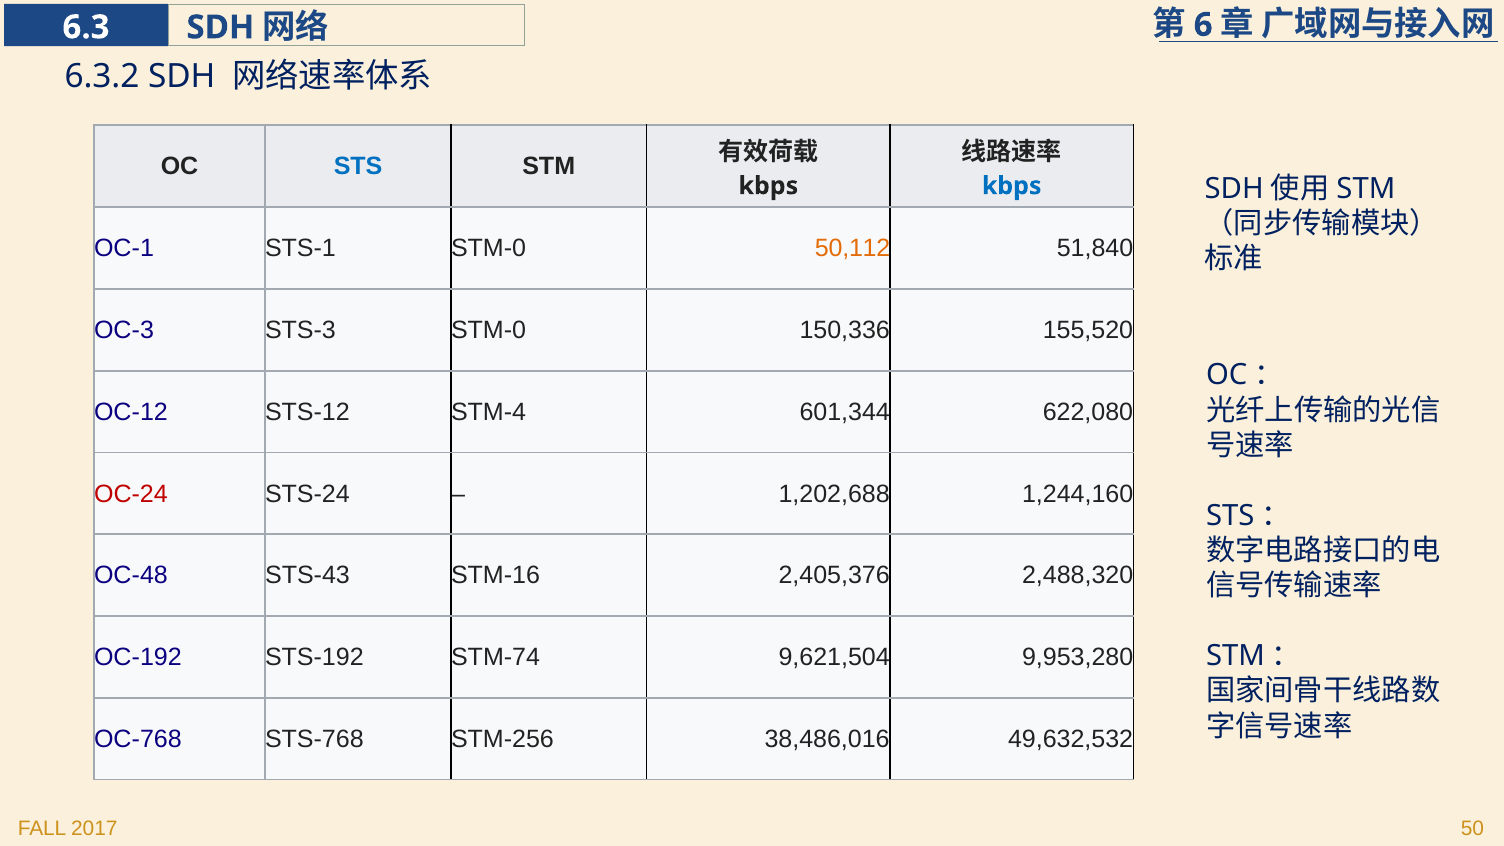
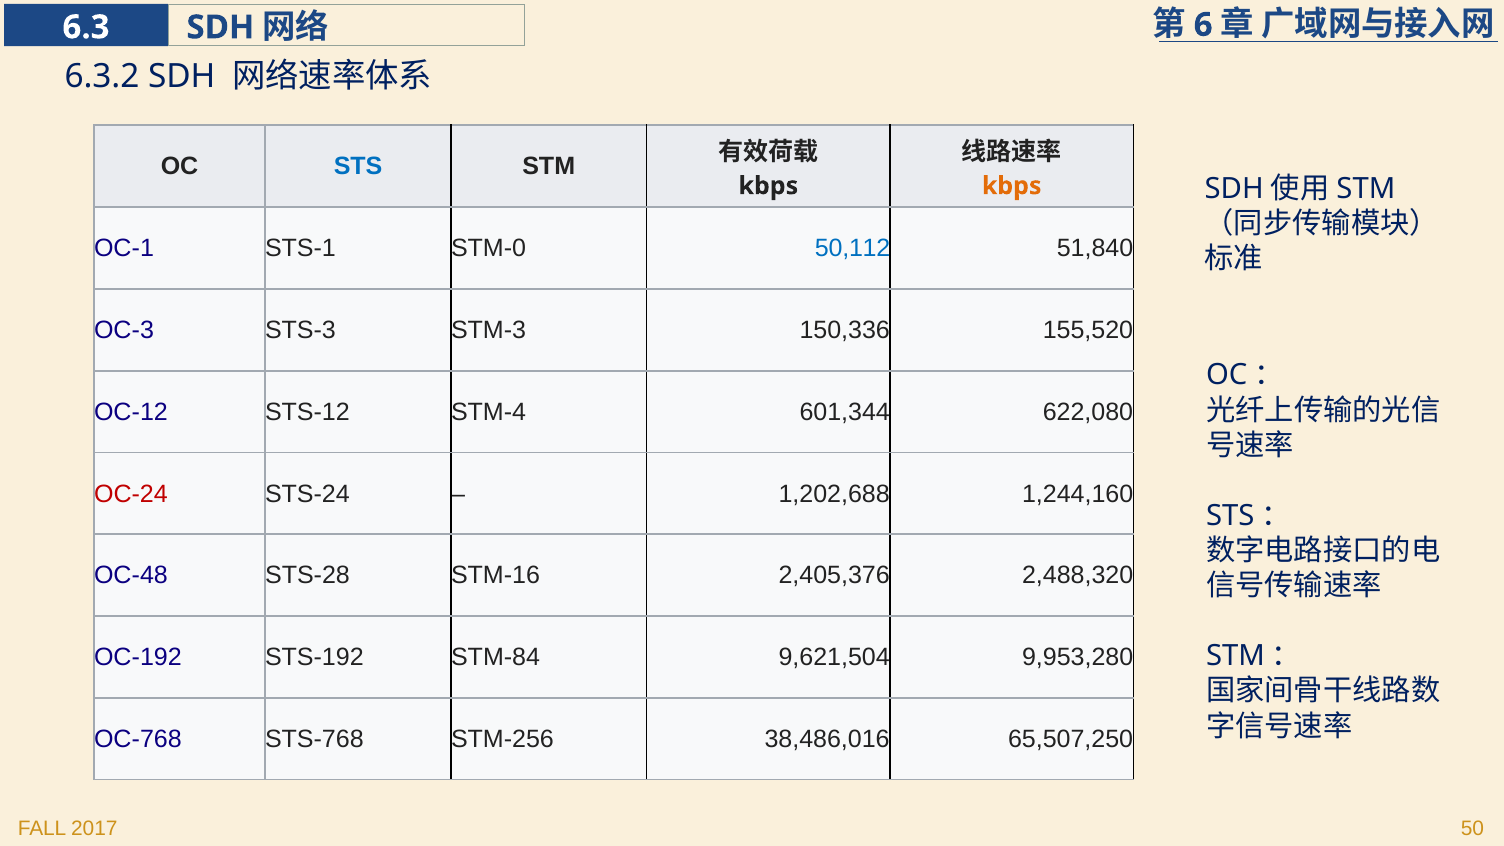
kbps colour: blue -> orange (1012, 186)
50,112 colour: orange -> blue (853, 249)
STS-3 STM-0: STM-0 -> STM-3 (489, 330)
STS-43: STS-43 -> STS-28 (307, 576)
STM-74: STM-74 -> STM-84 (496, 657)
49,632,532: 49,632,532 -> 65,507,250 (1071, 739)
